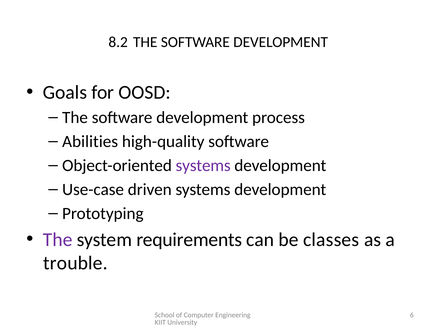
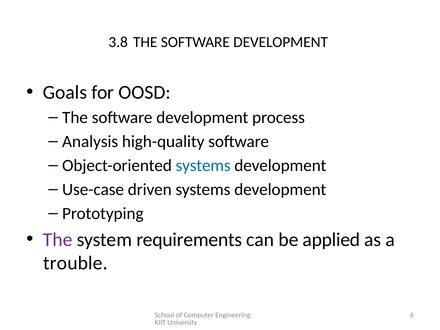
8.2: 8.2 -> 3.8 (118, 42)
Abilities: Abilities -> Analysis (90, 142)
systems colour: purple -> blue (203, 166)
classes: classes -> applied (331, 240)
